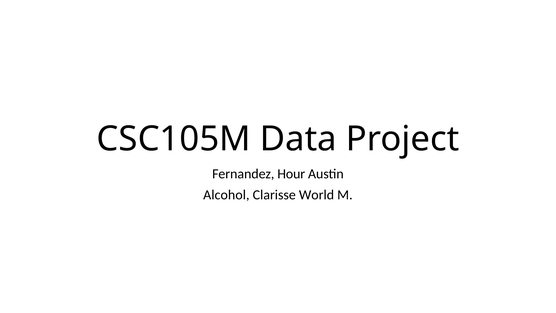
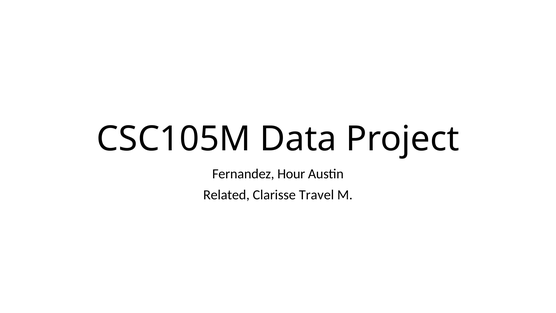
Alcohol: Alcohol -> Related (226, 195)
World: World -> Travel (316, 195)
